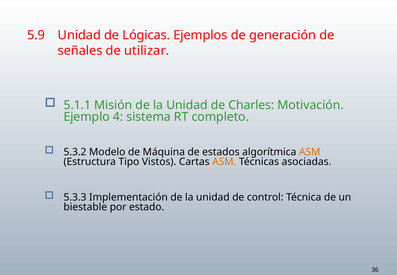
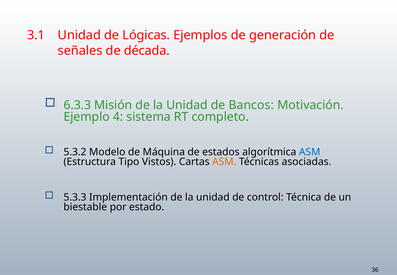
5.9: 5.9 -> 3.1 (36, 35)
utilizar: utilizar -> década (147, 51)
5.1.1: 5.1.1 -> 6.3.3 (77, 105)
Charles: Charles -> Bancos (251, 105)
ASM colour: orange -> blue (310, 152)
